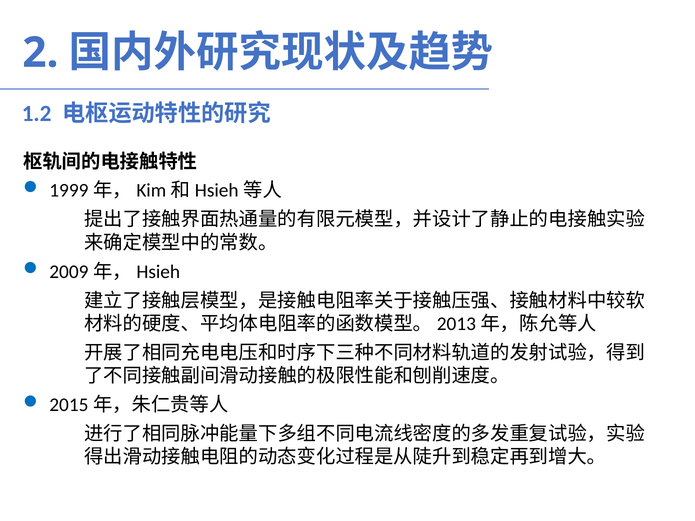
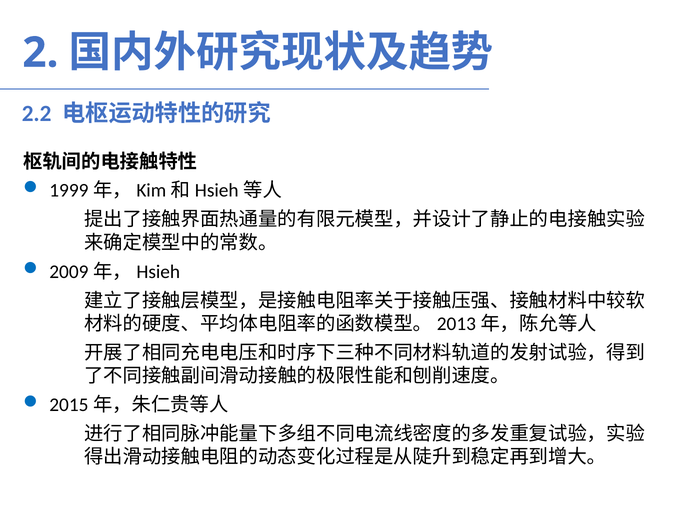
1.2: 1.2 -> 2.2 (37, 114)
